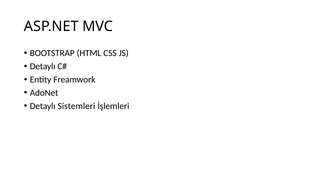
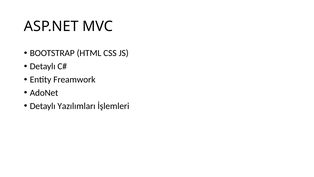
Sistemleri: Sistemleri -> Yazılımları (76, 106)
